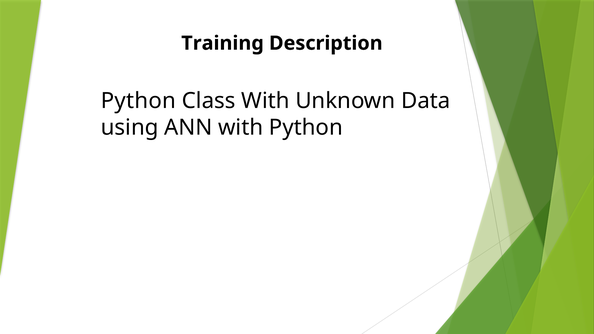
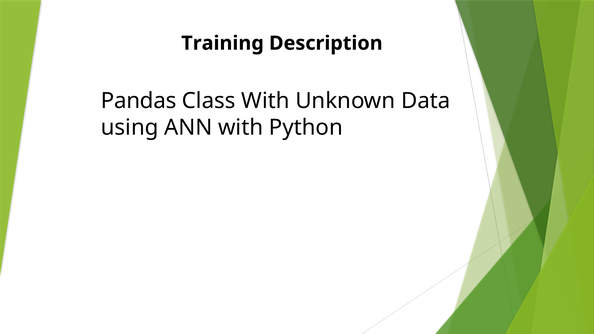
Python: Python -> Pandas (139, 101)
